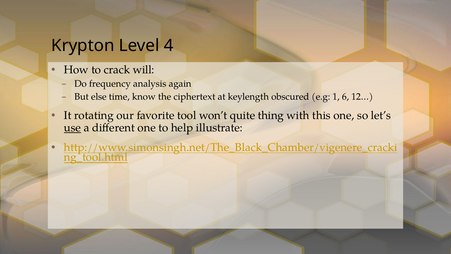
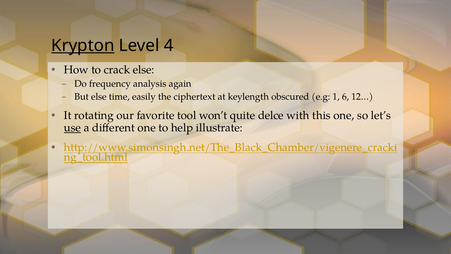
Krypton underline: none -> present (83, 45)
crack will: will -> else (144, 70)
know: know -> easily (144, 97)
thing: thing -> delce (271, 115)
